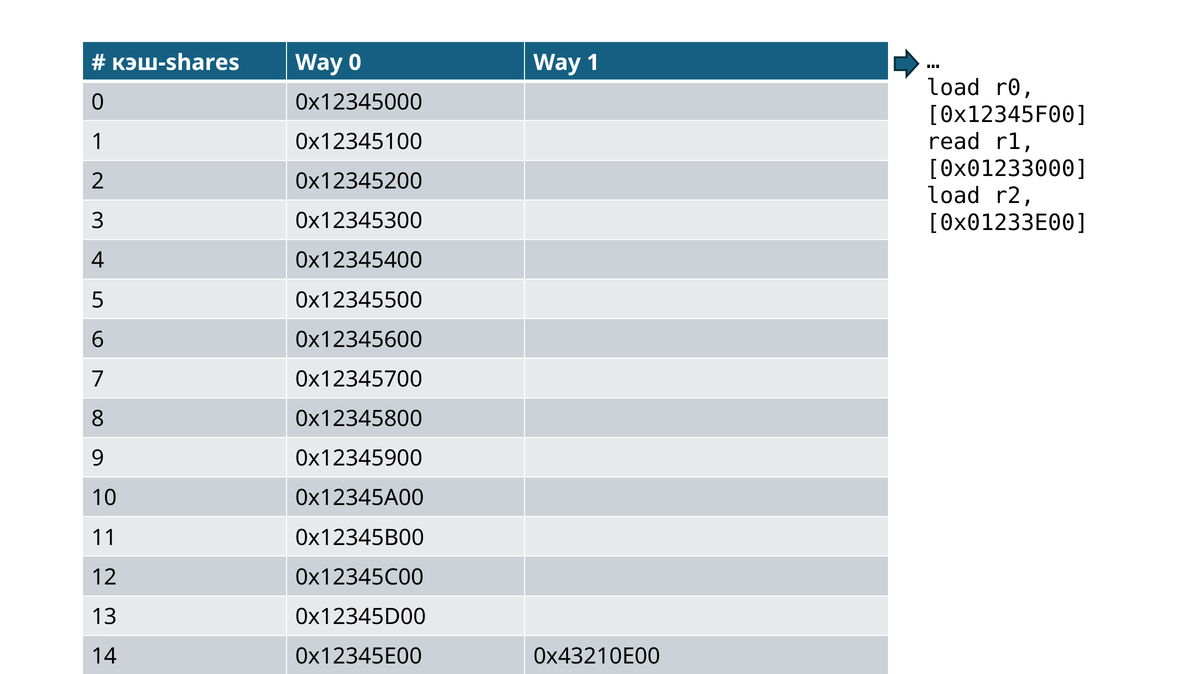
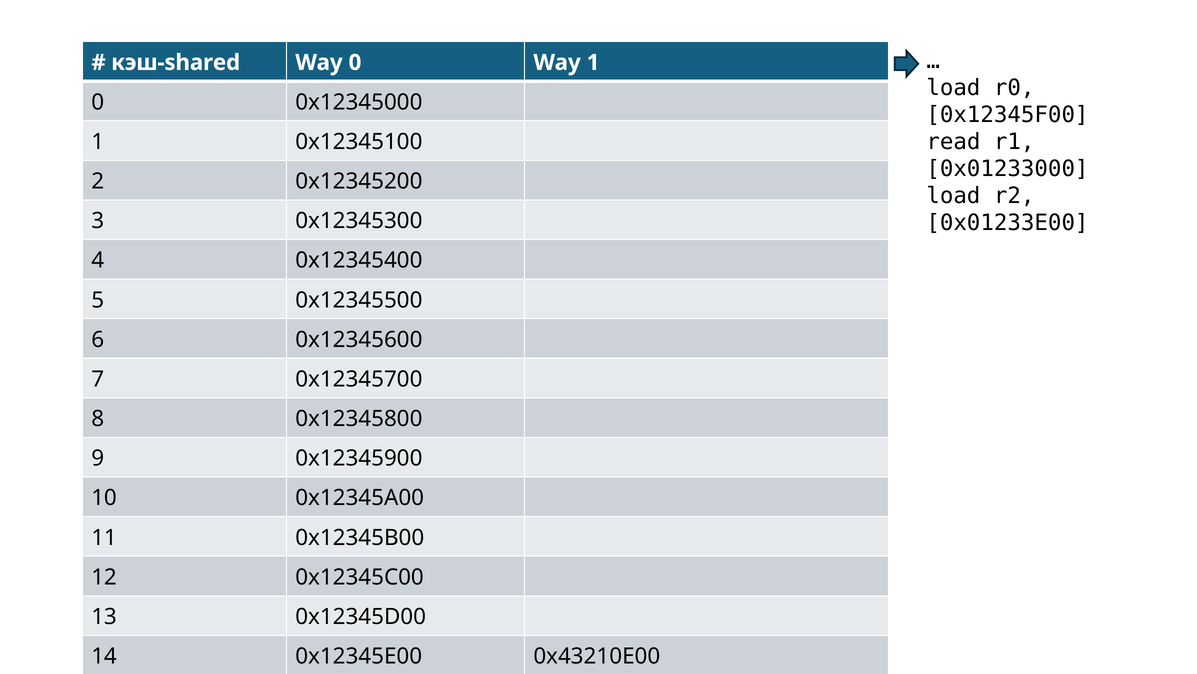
кэш-shares: кэш-shares -> кэш-shared (176, 63)
